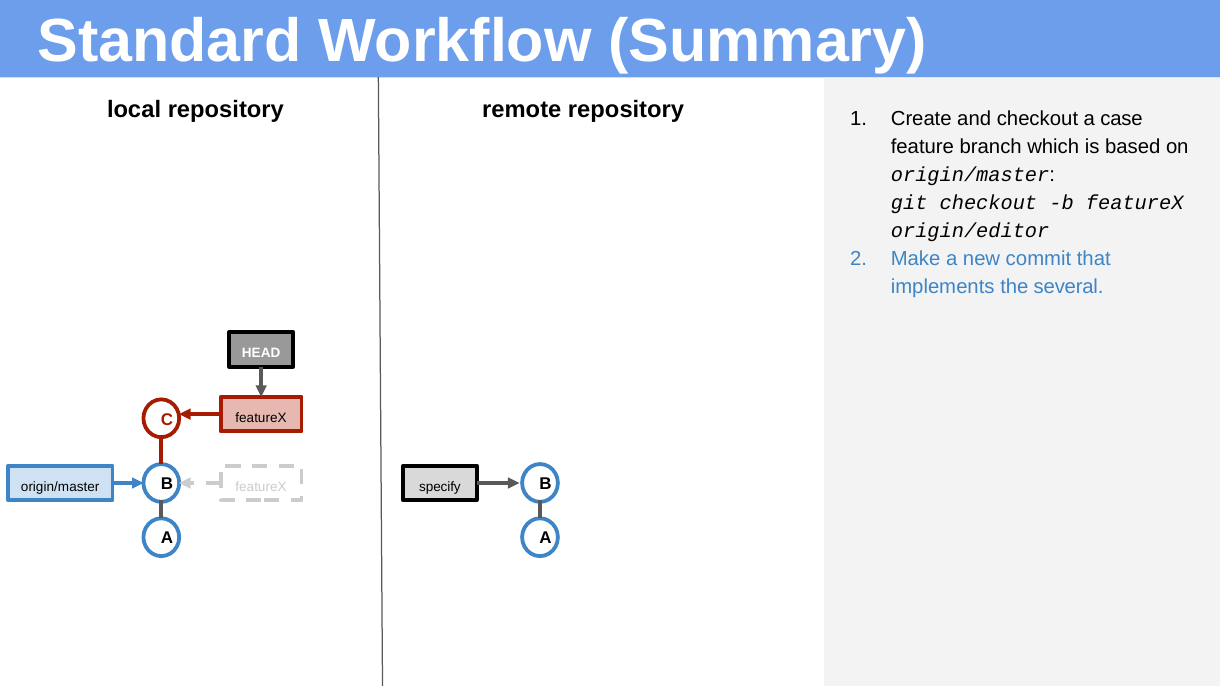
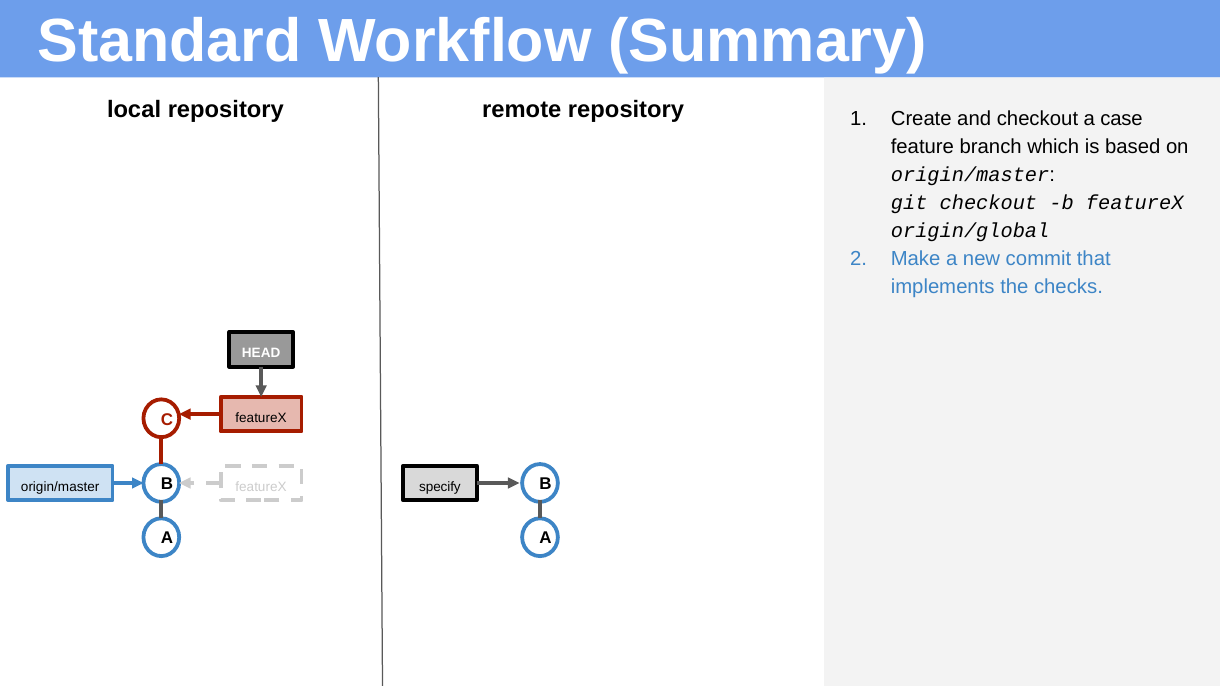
origin/editor: origin/editor -> origin/global (970, 231)
several: several -> checks (1068, 287)
